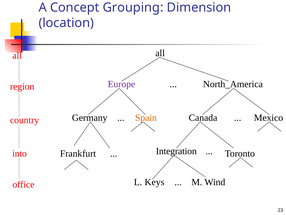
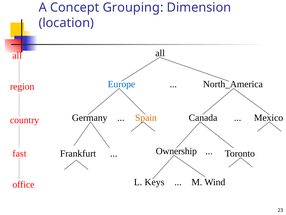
Europe colour: purple -> blue (121, 84)
Integration: Integration -> Ownership (176, 151)
into: into -> fast (19, 153)
